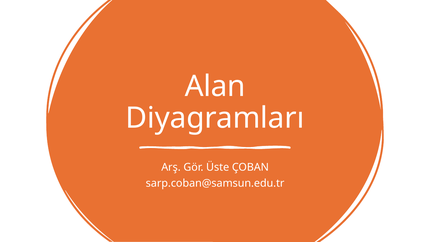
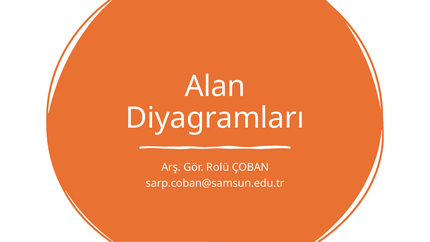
Üste: Üste -> Rolü (218, 167)
